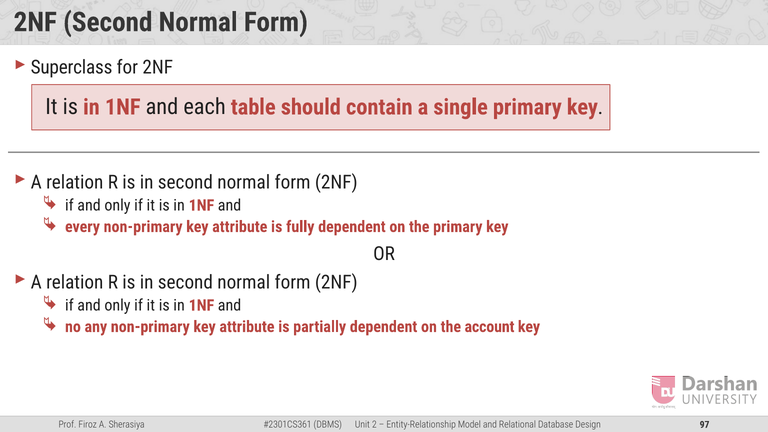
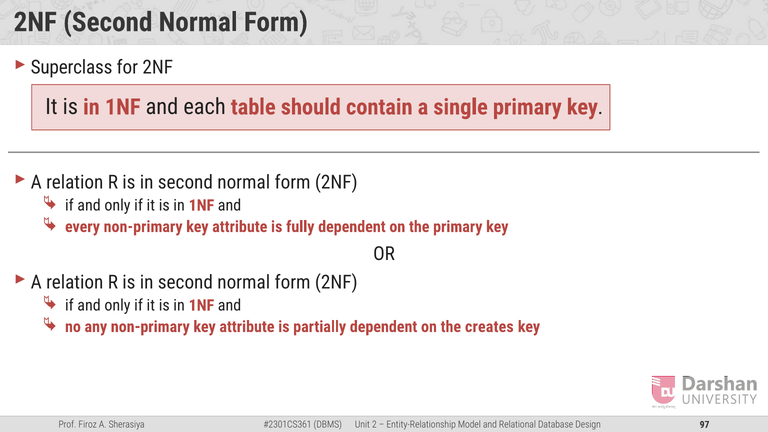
account: account -> creates (489, 327)
